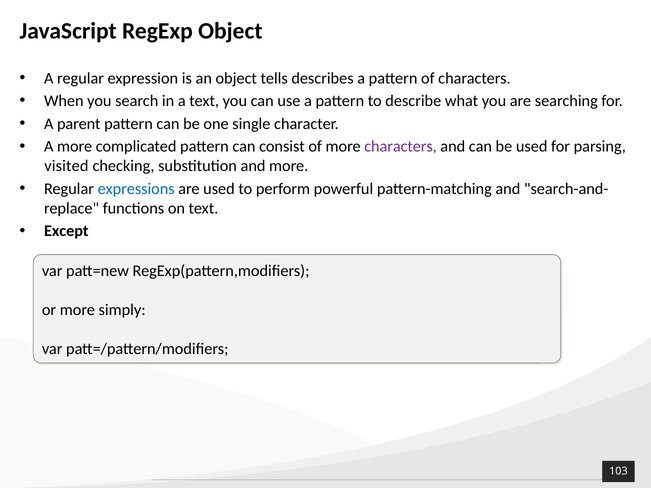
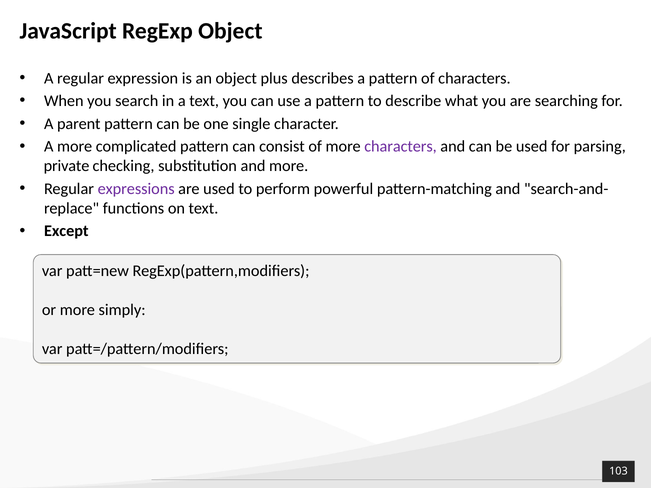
tells: tells -> plus (274, 78)
visited: visited -> private (67, 166)
expressions colour: blue -> purple (136, 189)
